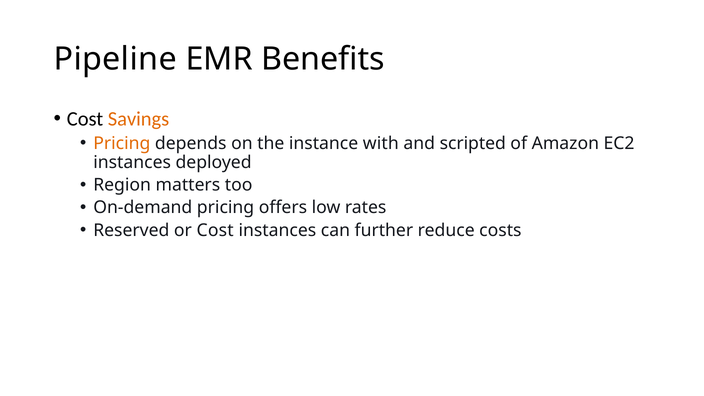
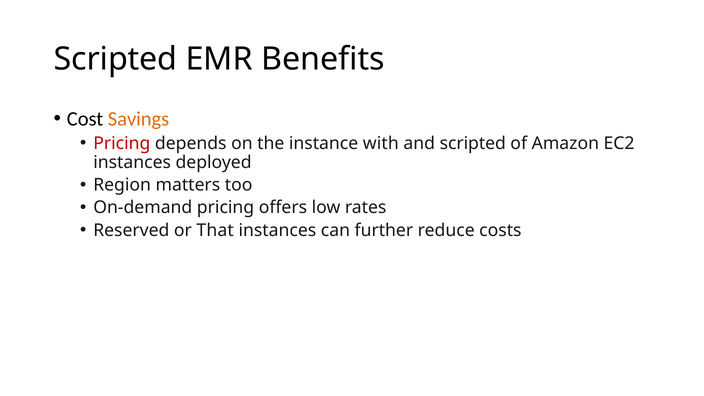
Pipeline: Pipeline -> Scripted (115, 59)
Pricing colour: orange -> red (122, 143)
or Cost: Cost -> That (215, 230)
